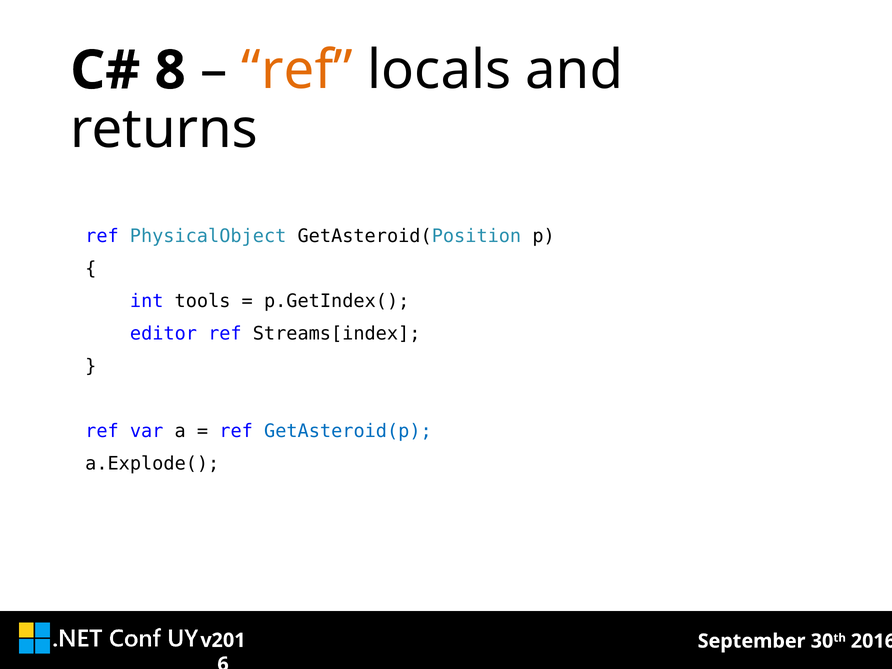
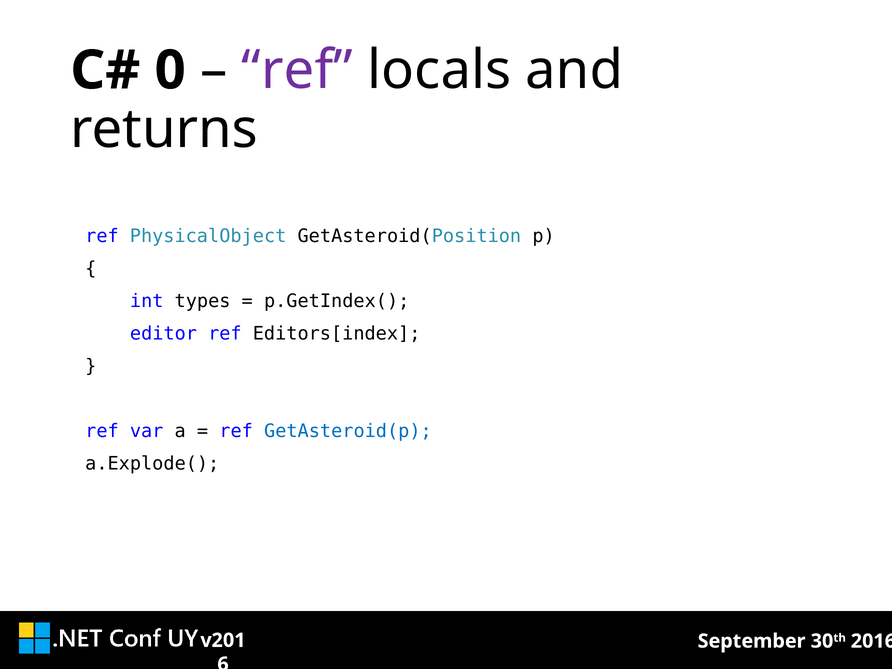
8: 8 -> 0 (170, 70)
ref colour: orange -> purple (297, 70)
tools: tools -> types (203, 301)
Streams[index: Streams[index -> Editors[index (337, 334)
